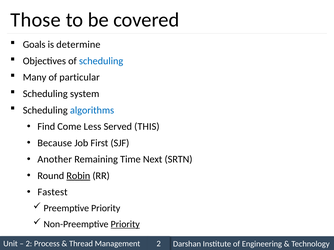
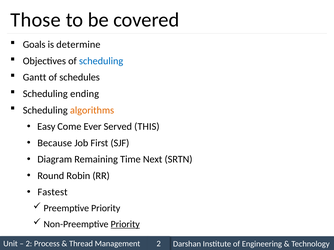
Many: Many -> Gantt (35, 78)
particular: particular -> schedules (80, 78)
system: system -> ending (85, 94)
algorithms colour: blue -> orange (92, 110)
Find: Find -> Easy (46, 127)
Less: Less -> Ever (93, 127)
Another: Another -> Diagram (55, 160)
Robin underline: present -> none (78, 176)
